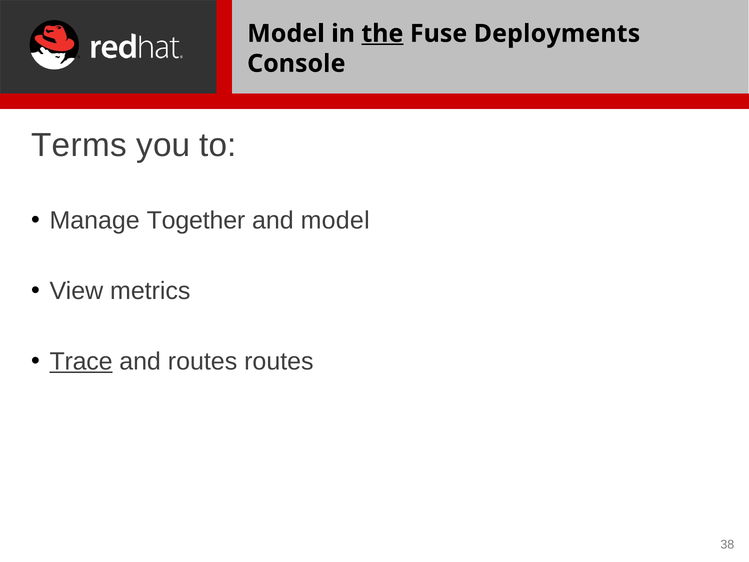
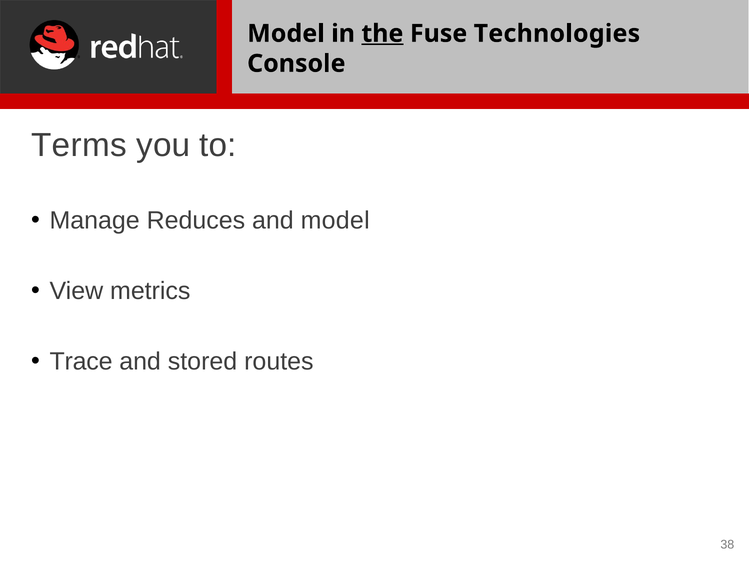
Deployments: Deployments -> Technologies (557, 34)
Together: Together -> Reduces (196, 220)
Trace underline: present -> none (81, 362)
and routes: routes -> stored (203, 362)
